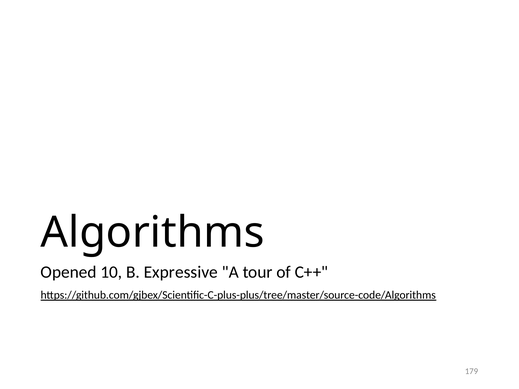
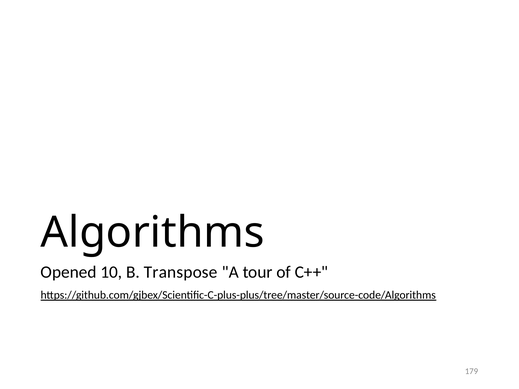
Expressive: Expressive -> Transpose (181, 272)
